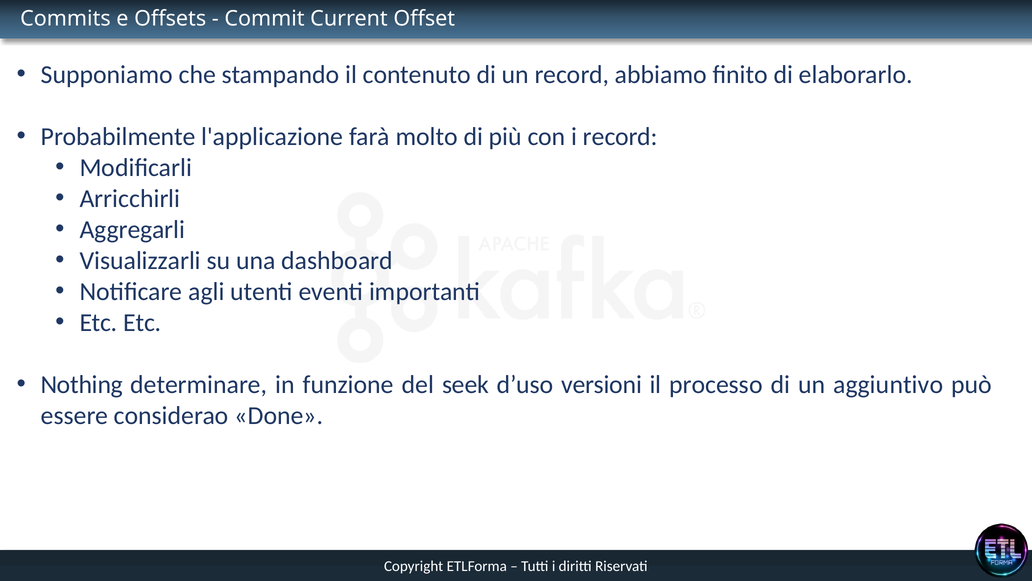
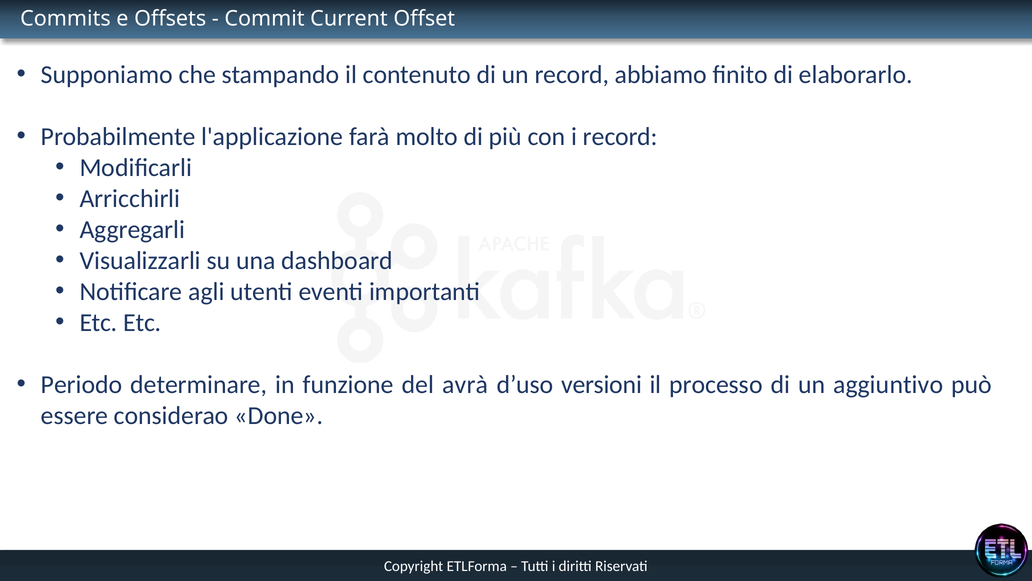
Nothing: Nothing -> Periodo (82, 384)
seek: seek -> avrà (465, 384)
